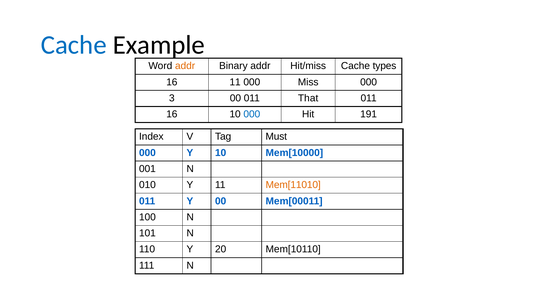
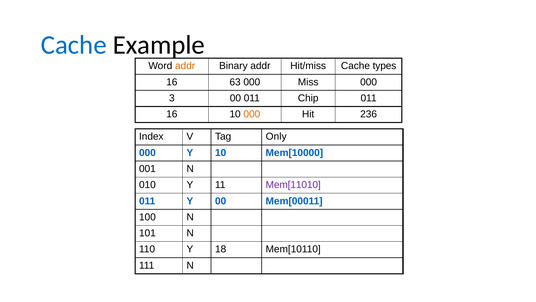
16 11: 11 -> 63 (235, 82)
That: That -> Chip (308, 98)
000 colour: blue -> orange (252, 114)
191: 191 -> 236 (369, 114)
Must: Must -> Only (276, 136)
Mem[11010 colour: orange -> purple (293, 185)
20: 20 -> 18 (221, 249)
